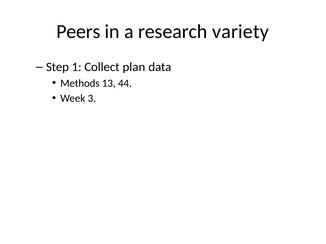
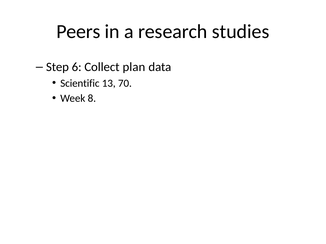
variety: variety -> studies (241, 32)
1: 1 -> 6 (77, 67)
Methods: Methods -> Scientific (80, 83)
44: 44 -> 70 (125, 83)
3: 3 -> 8 (92, 99)
